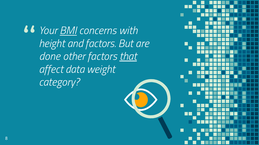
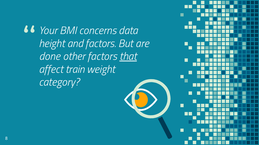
BMI underline: present -> none (68, 31)
with: with -> data (128, 31)
data: data -> train (75, 70)
